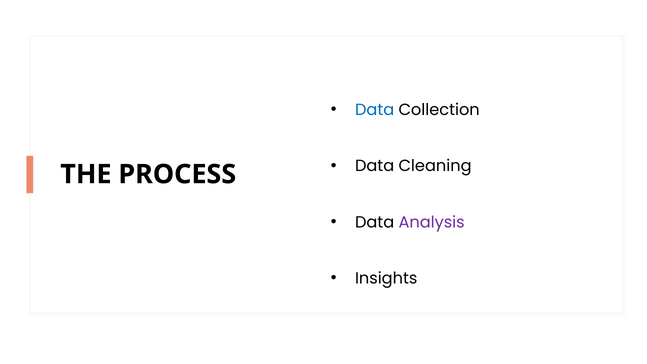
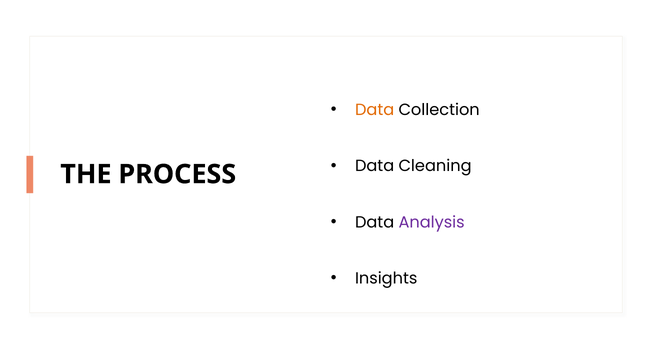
Data colour: blue -> orange (375, 110)
